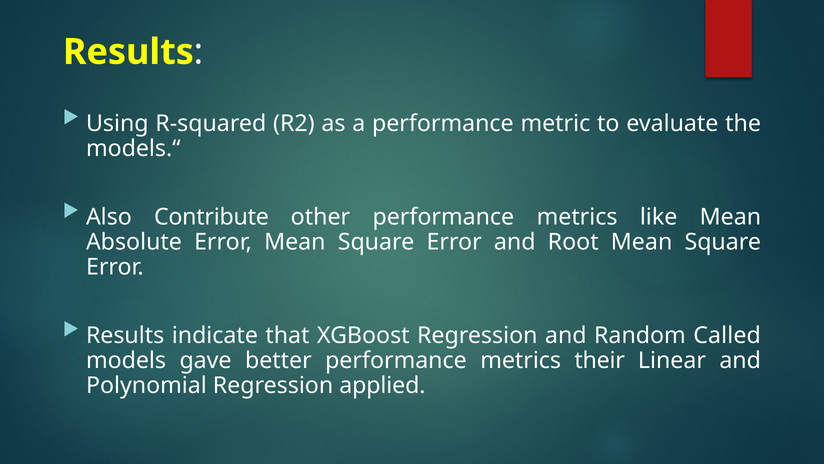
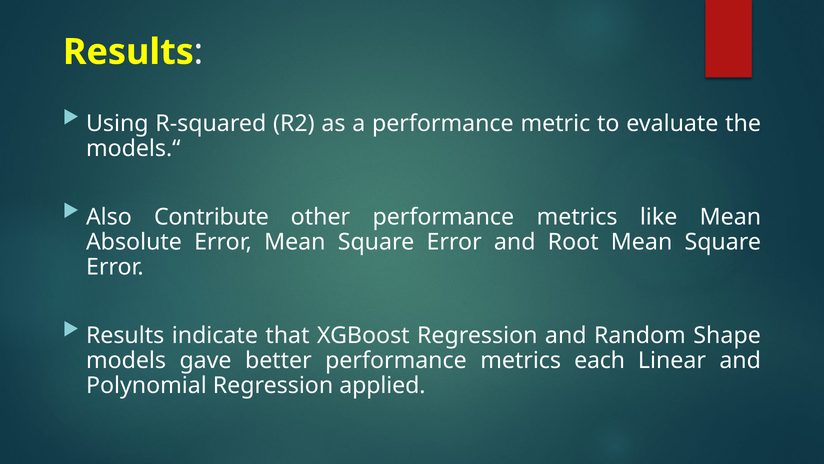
Called: Called -> Shape (727, 335)
their: their -> each (600, 360)
